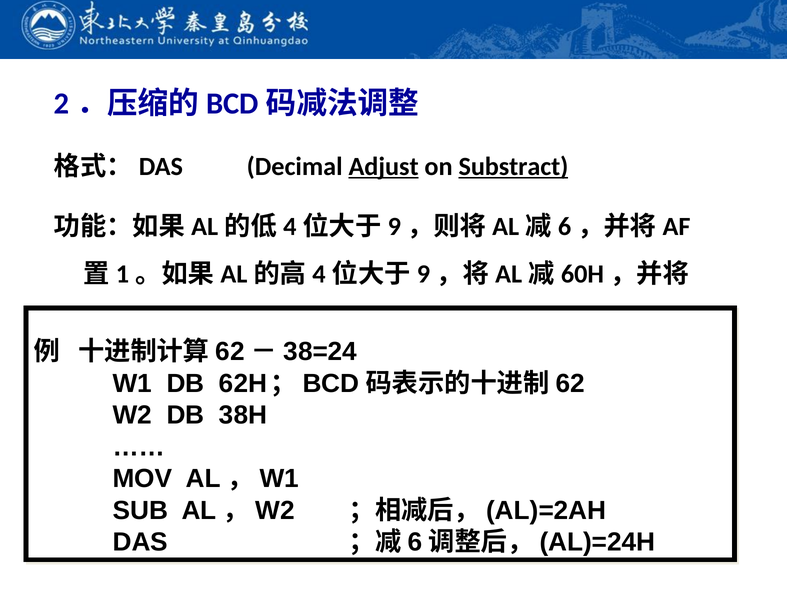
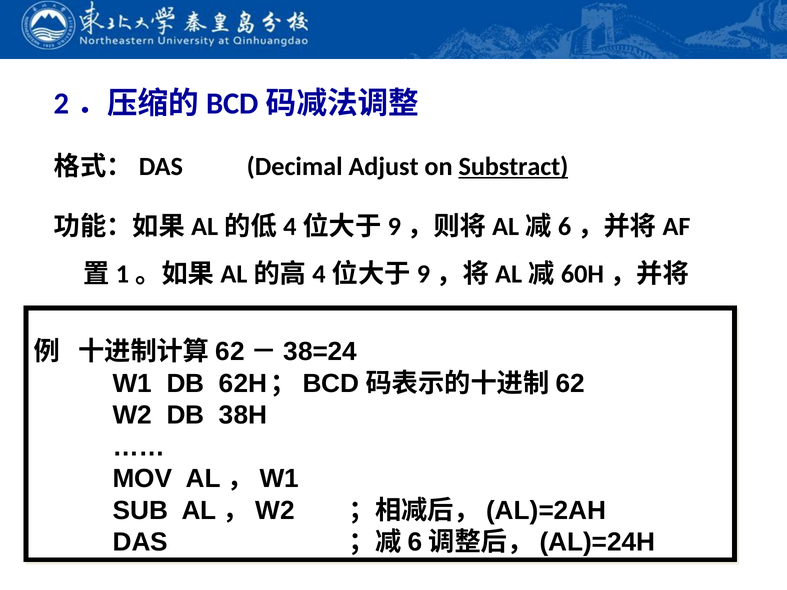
Adjust underline: present -> none (384, 167)
